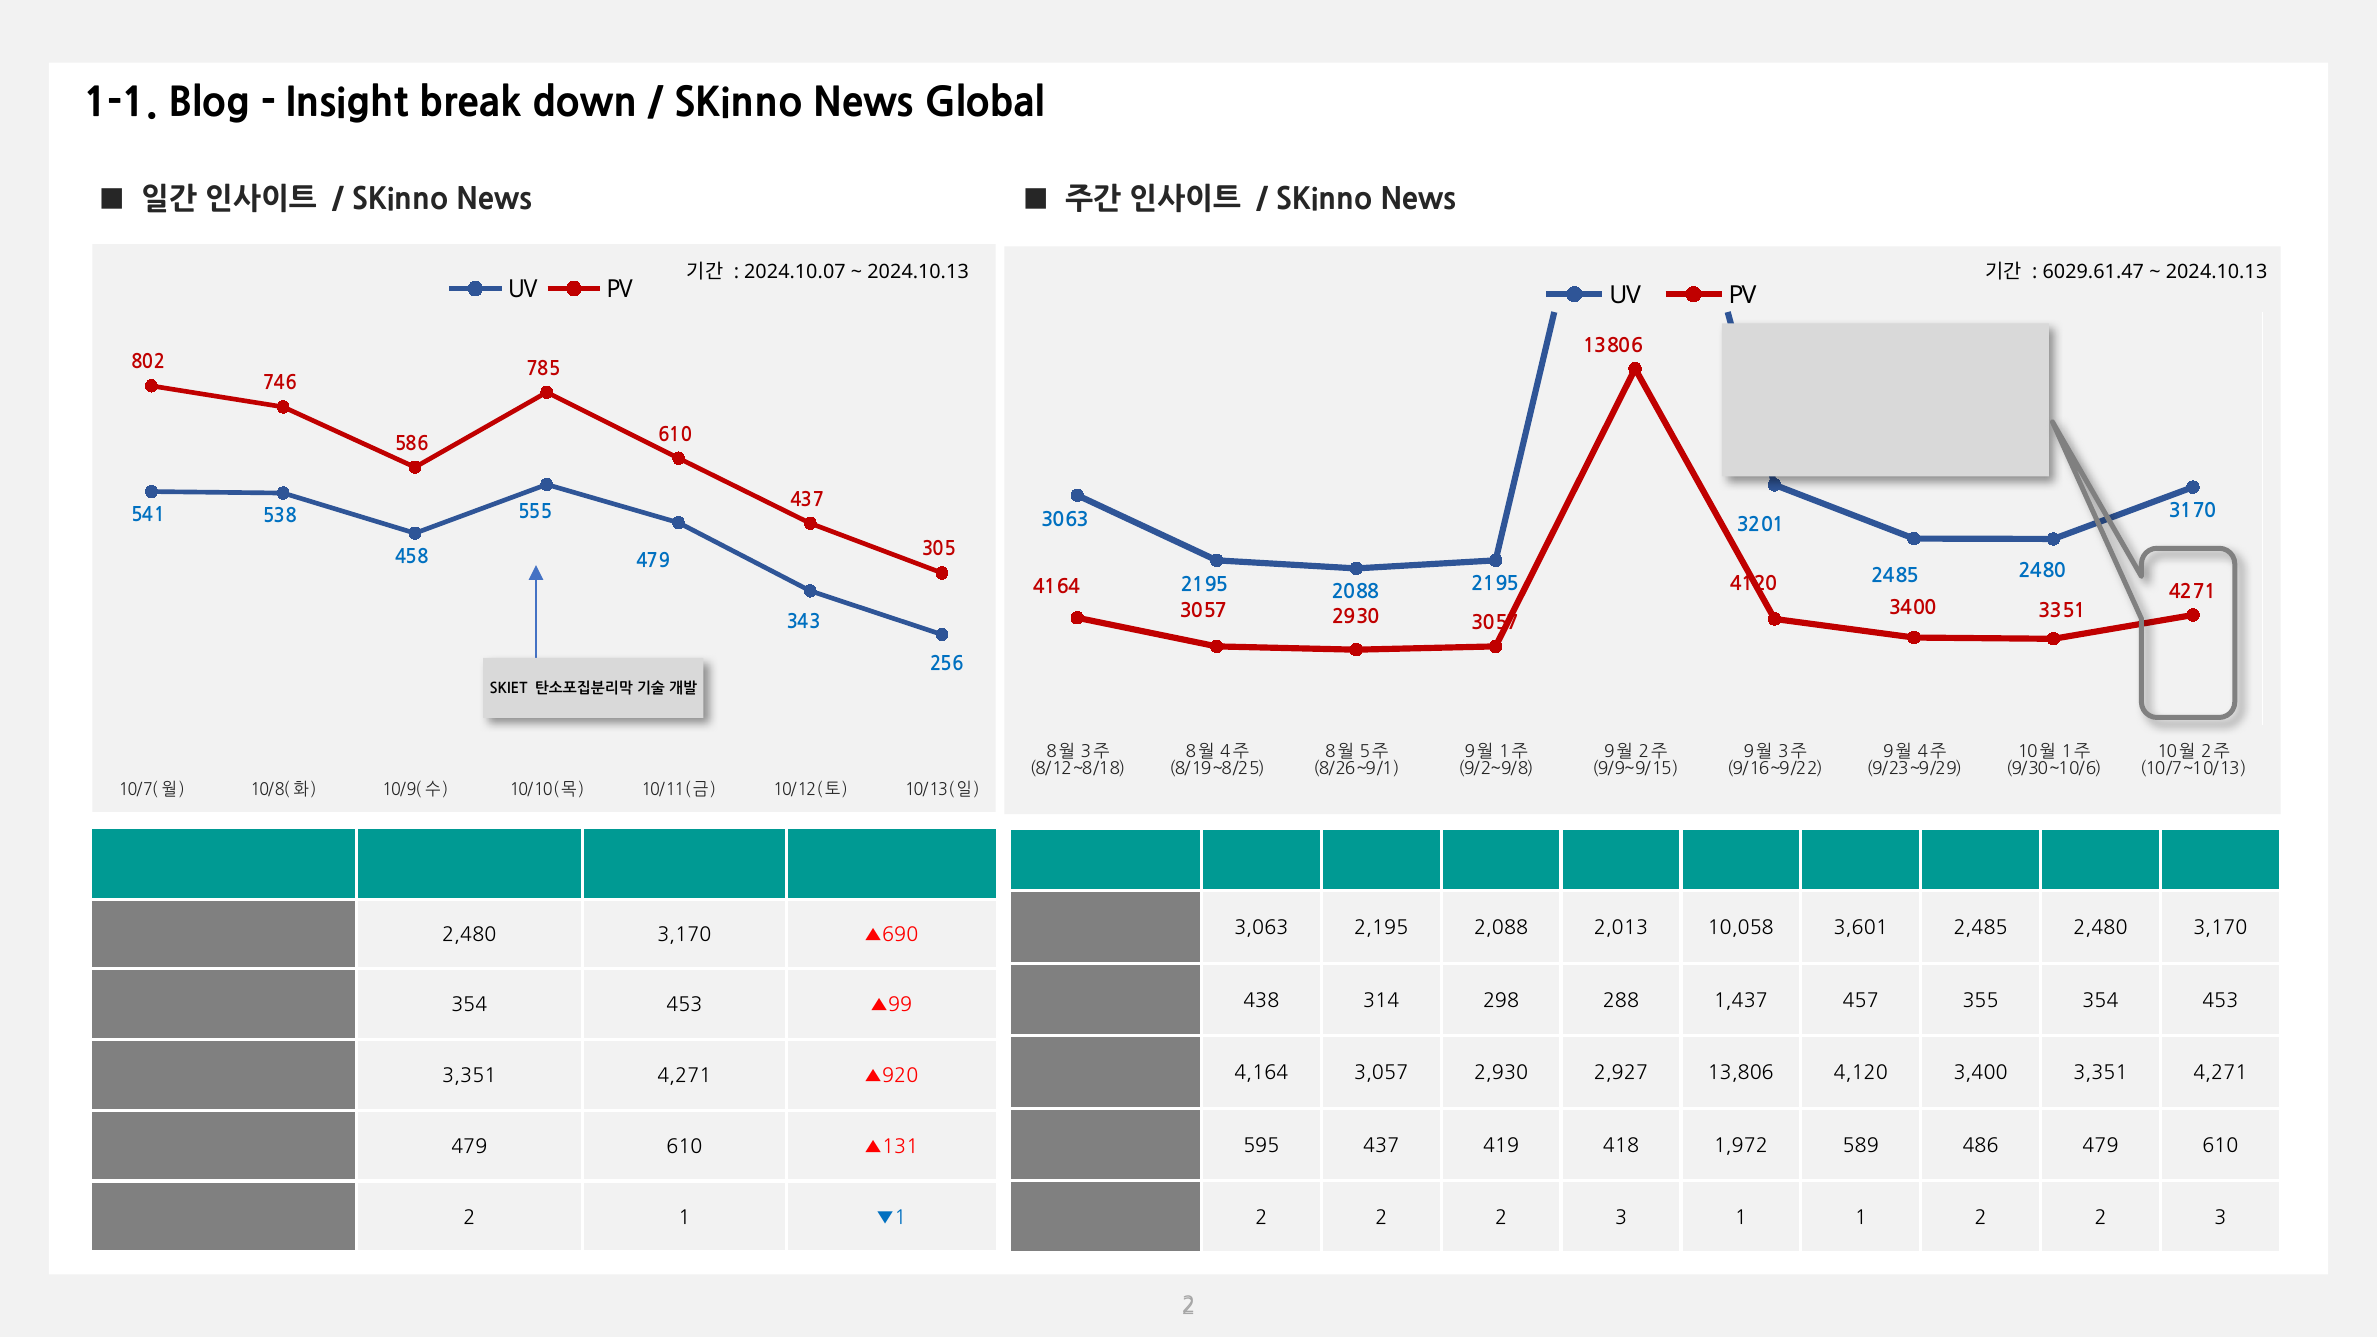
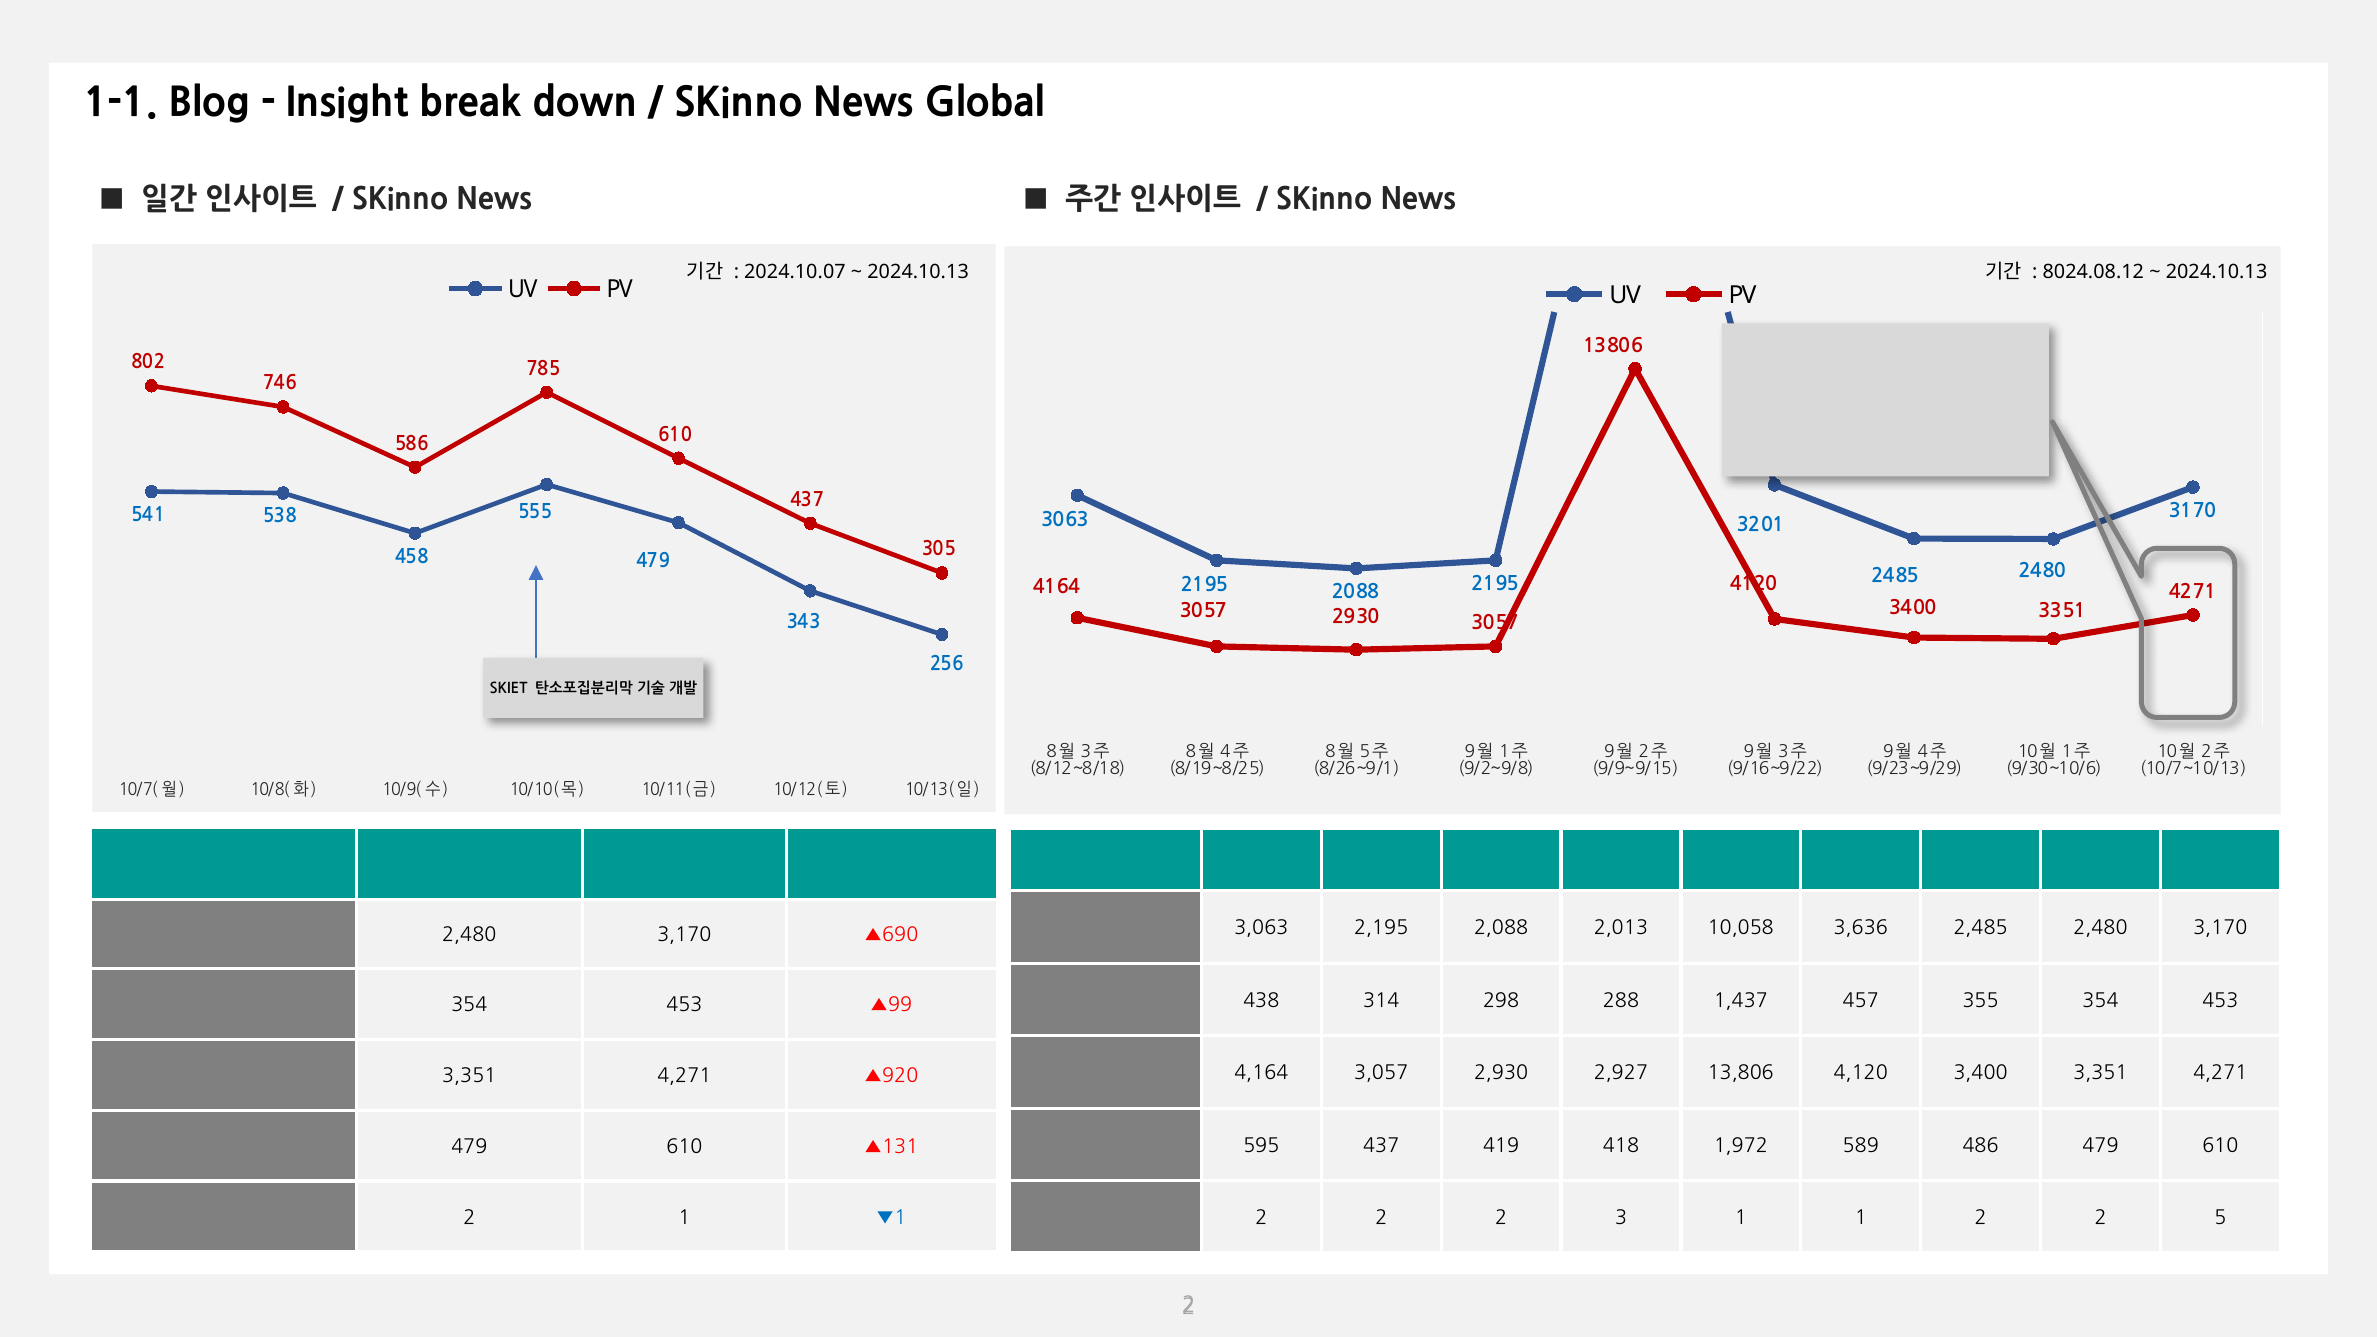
6029.61.47: 6029.61.47 -> 8024.08.12 (2093, 272)
3,601: 3,601 -> 3,636 (1861, 928)
1 2 2 3: 3 -> 5 (2220, 1218)
